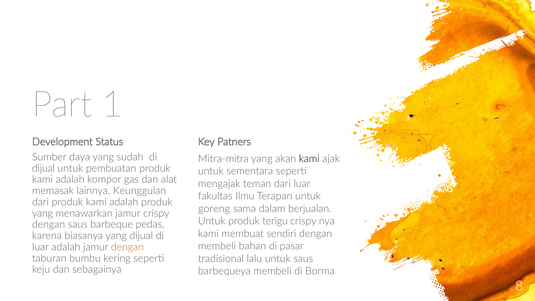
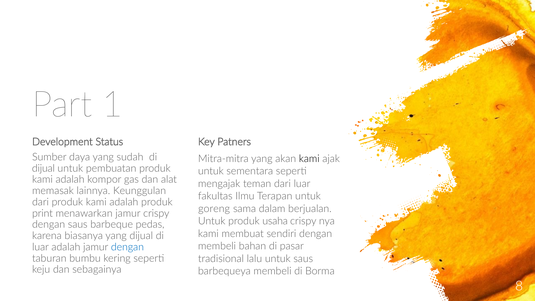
yang: yang -> print (42, 213)
terigu: terigu -> usaha (275, 221)
dengan colour: orange -> blue (127, 247)
